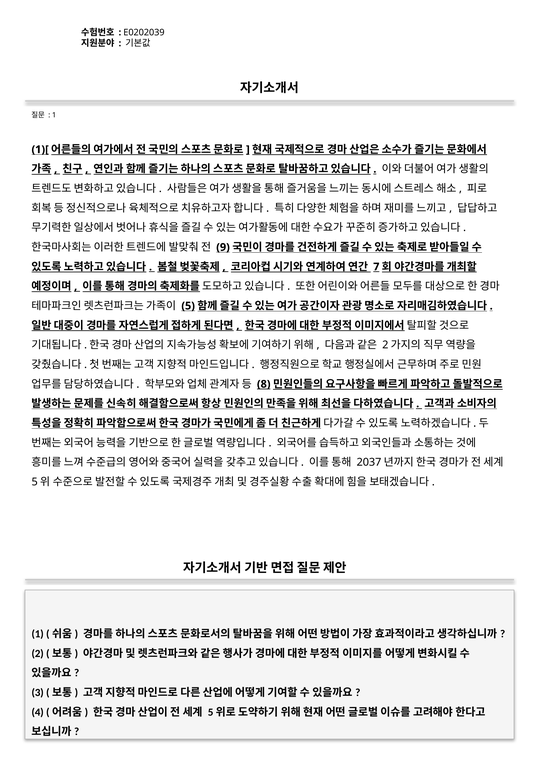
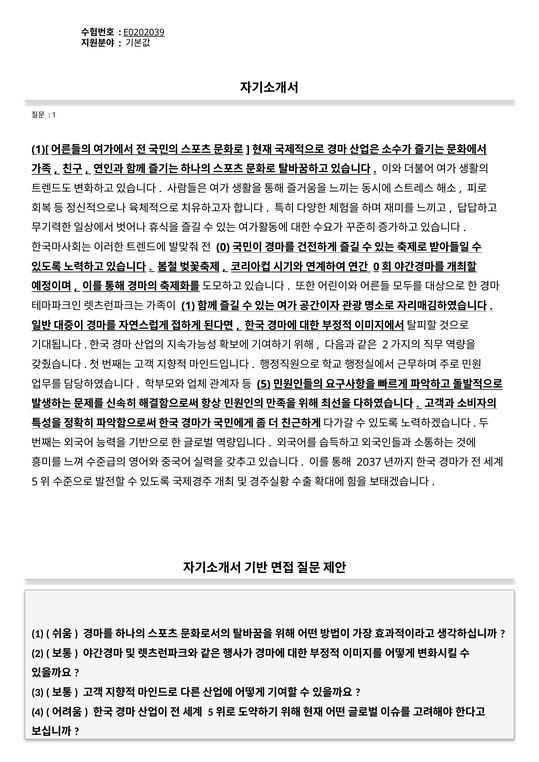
E0202039 underline: none -> present (144, 32)
9: 9 -> 0 (223, 247)
7: 7 -> 0 (376, 267)
5: 5 -> 1 (188, 306)
8: 8 -> 5 (264, 384)
